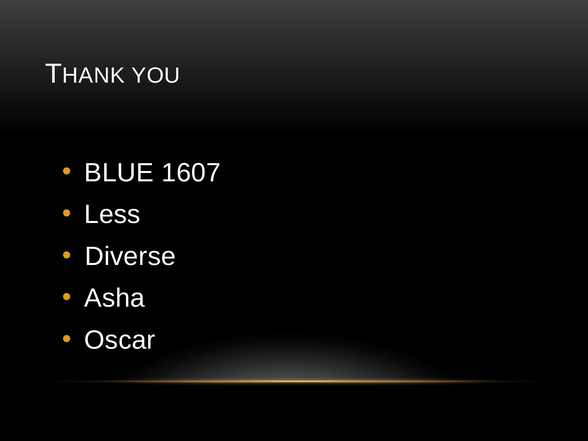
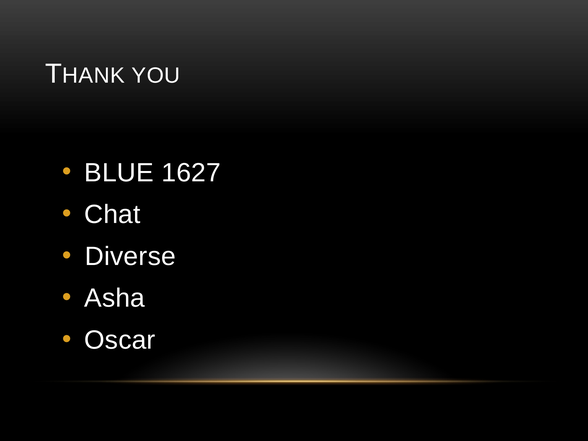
1607: 1607 -> 1627 (191, 173)
Less: Less -> Chat (112, 215)
